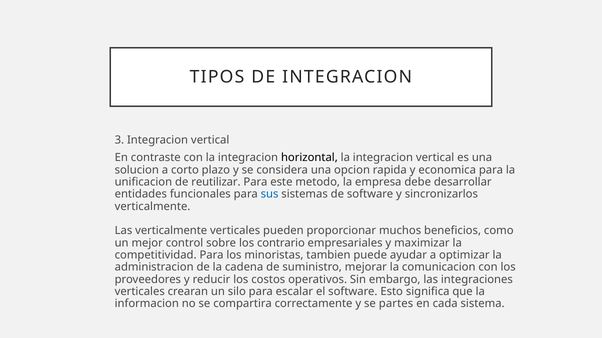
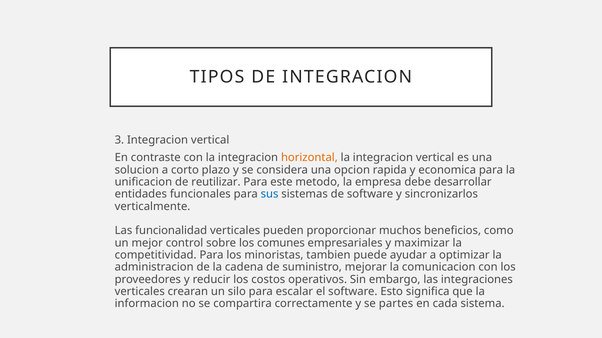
horizontal colour: black -> orange (309, 158)
Las verticalmente: verticalmente -> funcionalidad (171, 231)
contrario: contrario -> comunes (281, 243)
